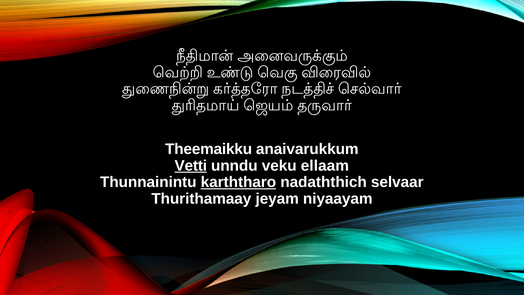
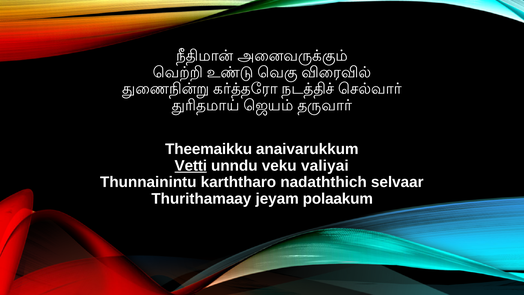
ellaam: ellaam -> valiyai (325, 166)
karththaro underline: present -> none (238, 182)
niyaayam: niyaayam -> polaakum (338, 199)
